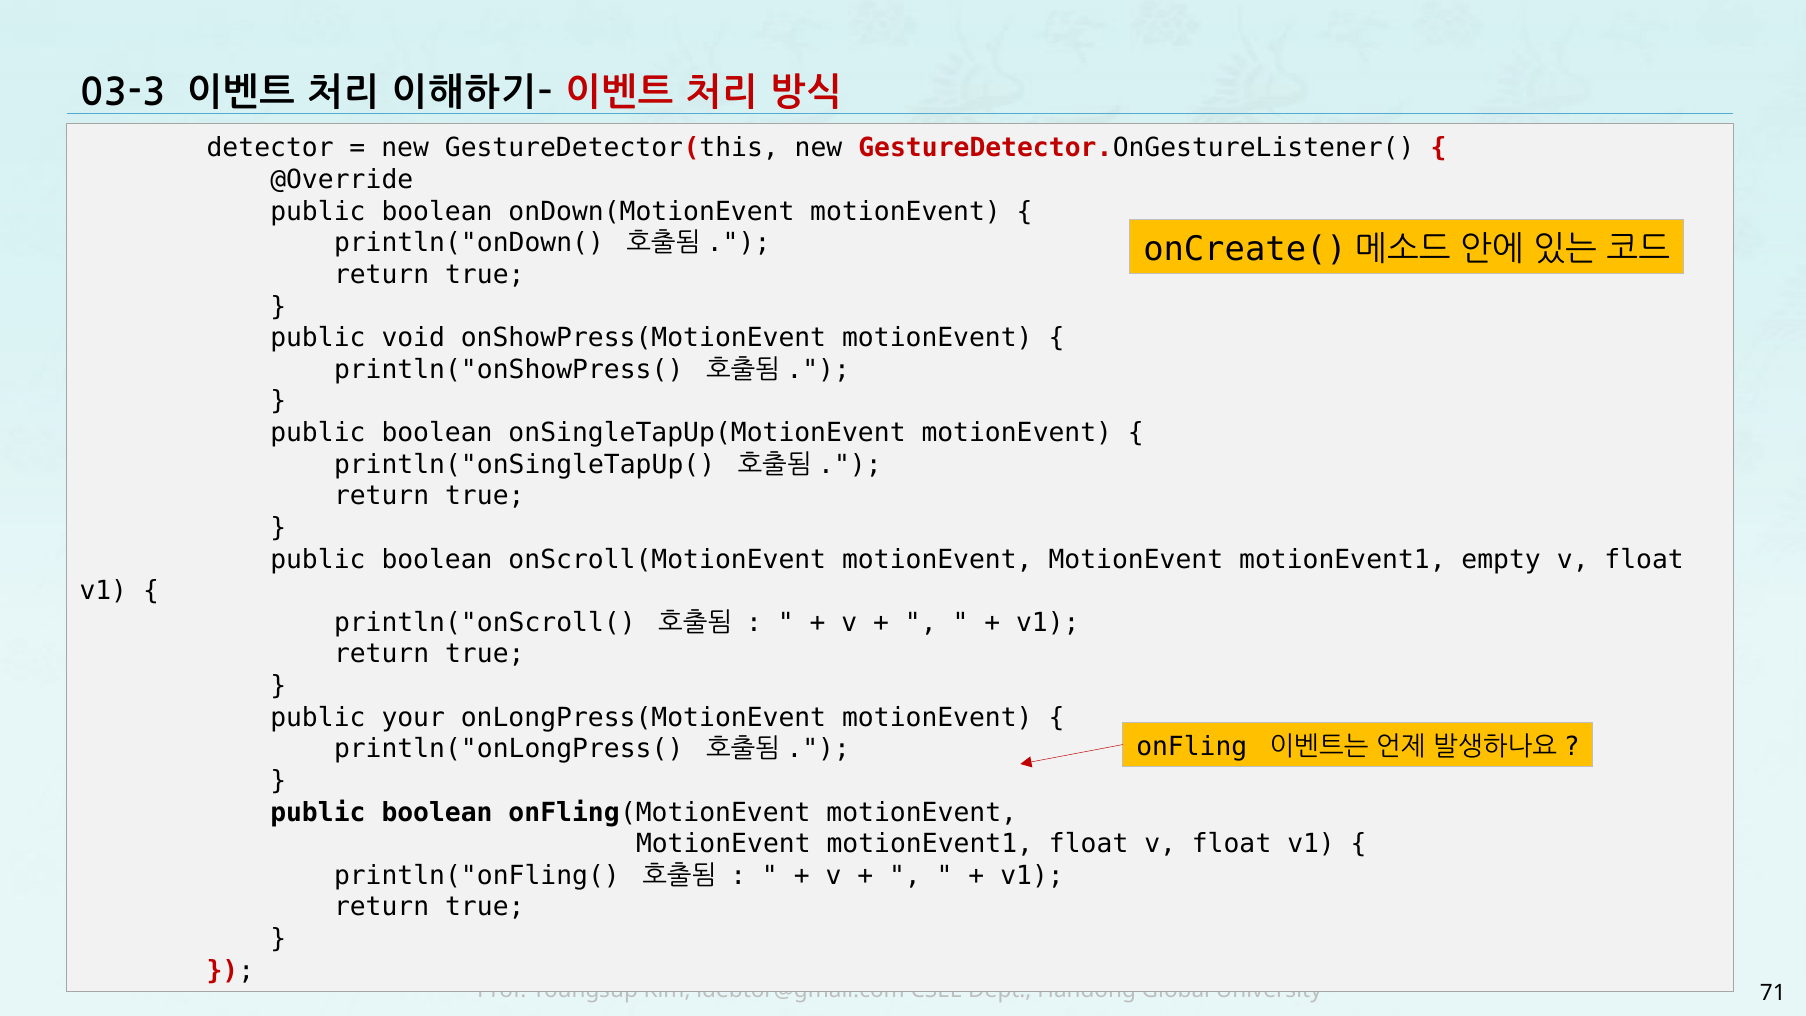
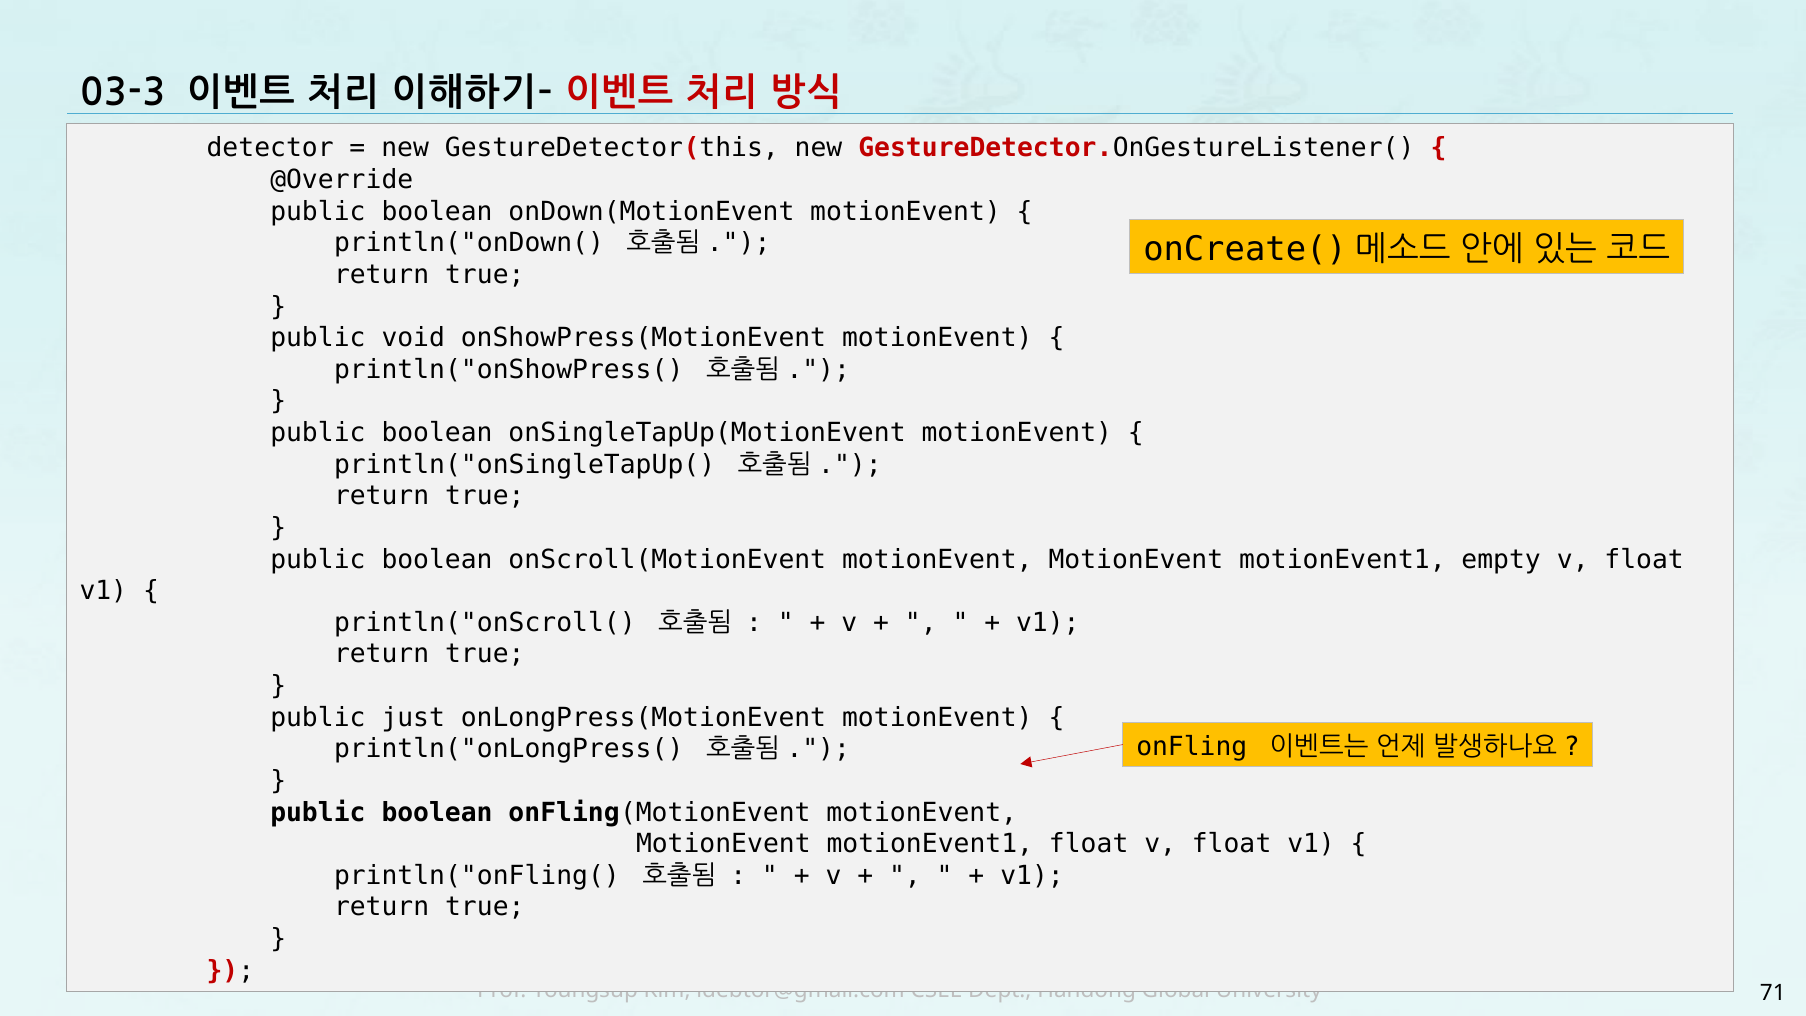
your: your -> just (413, 717)
